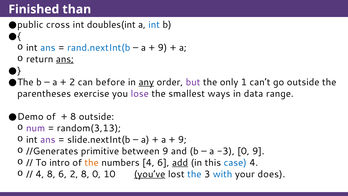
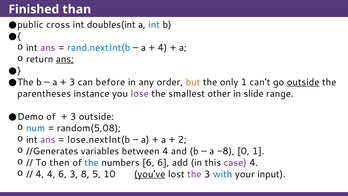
ans colour: blue -> purple (48, 48)
9: 9 -> 4 (162, 48)
2: 2 -> 3 (72, 82)
any underline: present -> none (146, 82)
but colour: purple -> orange (193, 82)
outside underline: none -> present (303, 82)
exercise: exercise -> instance (92, 94)
ways: ways -> other (219, 94)
data: data -> slide (254, 94)
8: 8 -> 3 (73, 117)
num colour: purple -> blue (36, 128)
random(3,13: random(3,13 -> random(5,08 (89, 128)
slide.nextInt(b: slide.nextInt(b -> lose.nextInt(b (99, 139)
9: 9 -> 2 (182, 139)
primitive: primitive -> variables (100, 151)
between 9: 9 -> 4 (165, 151)
-3: -3 -> -8 (226, 151)
0 9: 9 -> 1 (258, 151)
intro: intro -> then (60, 162)
the colour: orange -> blue (92, 162)
numbers 4: 4 -> 6 (148, 162)
add underline: present -> none (180, 162)
case colour: blue -> purple (235, 162)
4 8: 8 -> 4 (51, 174)
6 2: 2 -> 3 (74, 174)
8 0: 0 -> 5 (96, 174)
the colour: blue -> purple (194, 174)
does: does -> input (271, 174)
